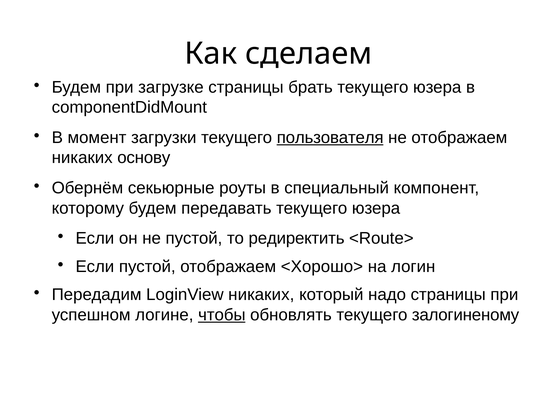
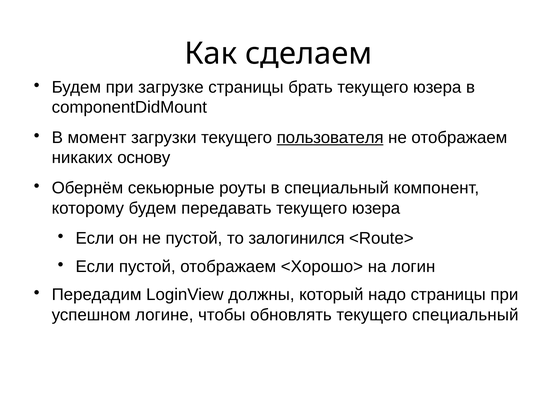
редиректить: редиректить -> залогинился (297, 238)
LoginView никаких: никаких -> должны (261, 294)
чтобы underline: present -> none (222, 315)
текущего залогиненому: залогиненому -> специальный (465, 315)
